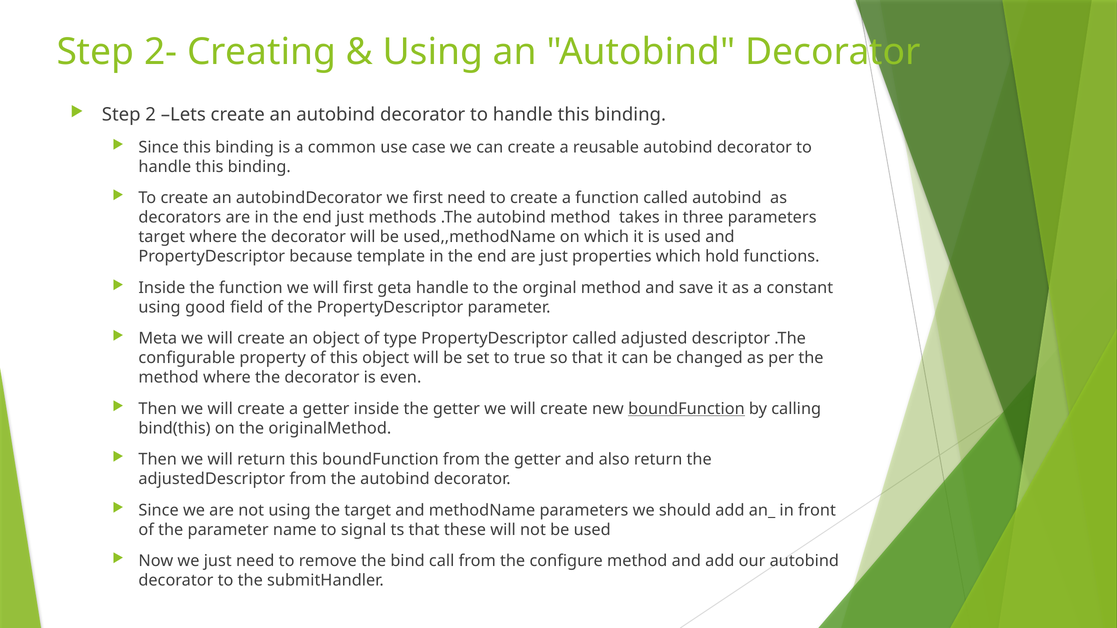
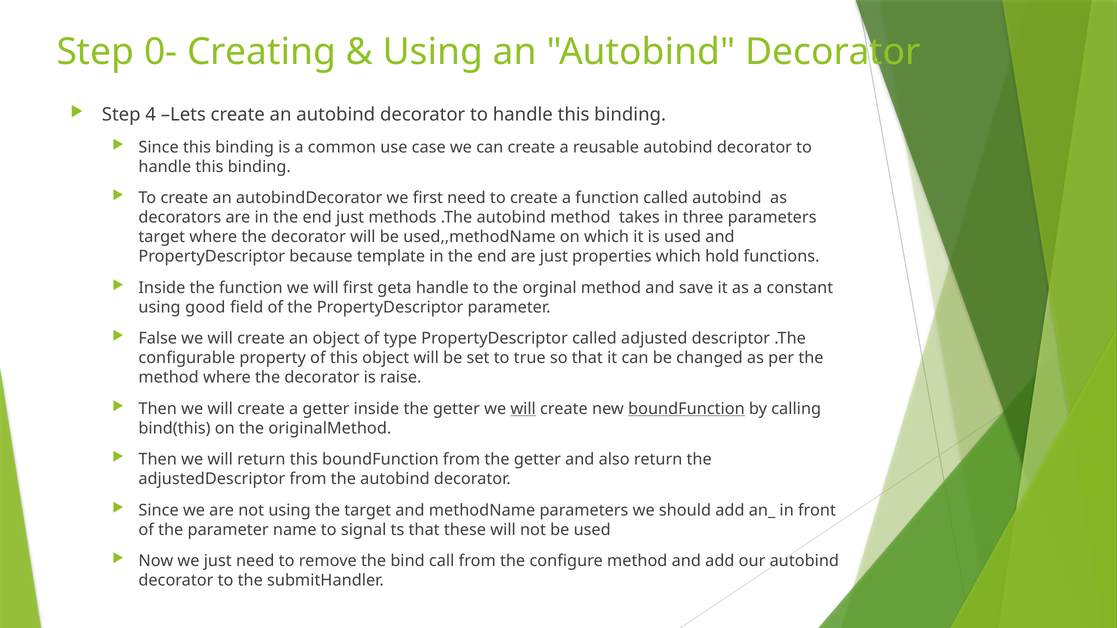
2-: 2- -> 0- (161, 52)
2: 2 -> 4 (151, 115)
Meta: Meta -> False (158, 339)
even: even -> raise (401, 378)
will underline: none -> present (523, 409)
